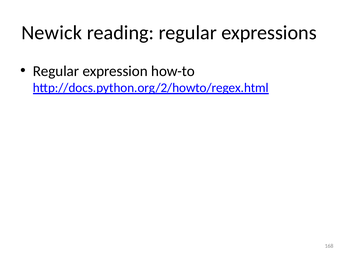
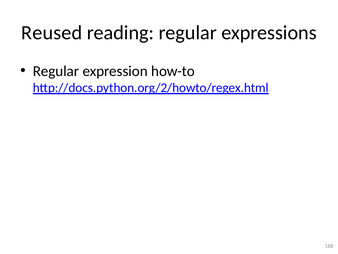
Newick: Newick -> Reused (52, 33)
